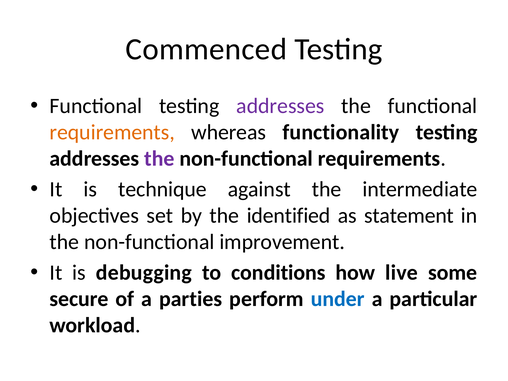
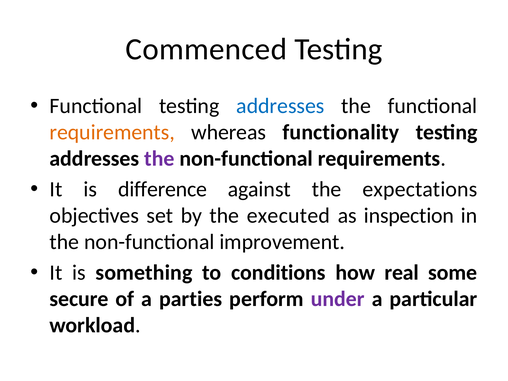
addresses colour: purple -> blue (280, 106)
technique: technique -> difference (163, 189)
intermediate: intermediate -> expectations (420, 189)
identified: identified -> executed (288, 216)
statement: statement -> inspection (409, 216)
debugging: debugging -> something (144, 273)
live: live -> real (402, 273)
under colour: blue -> purple (338, 299)
